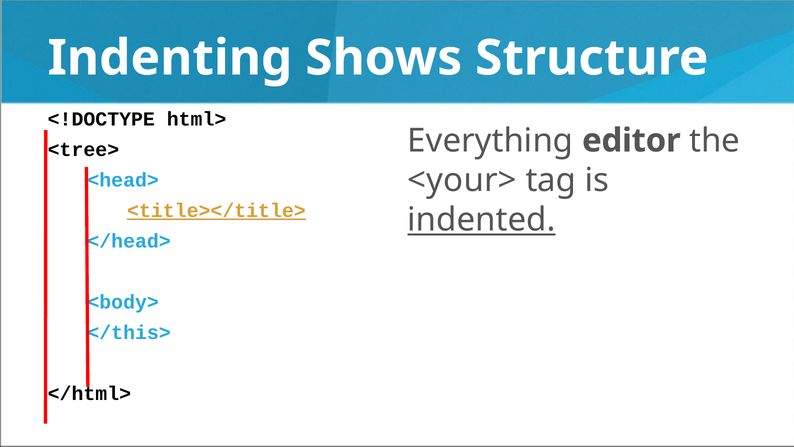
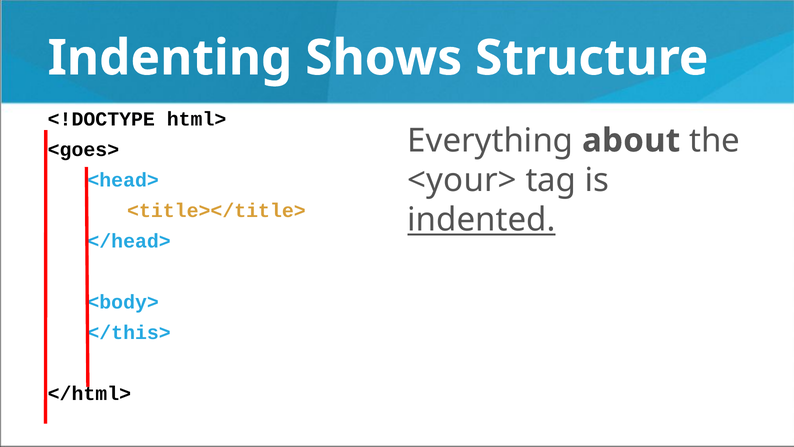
editor: editor -> about (631, 140)
<tree>: <tree> -> <goes> (83, 150)
<title></title> underline: present -> none (216, 211)
